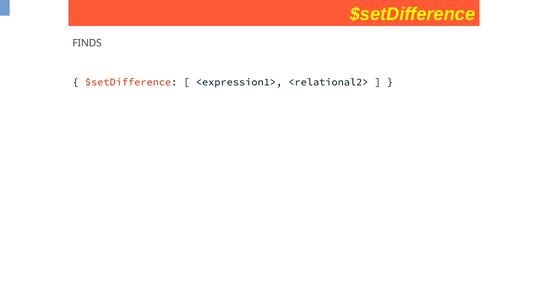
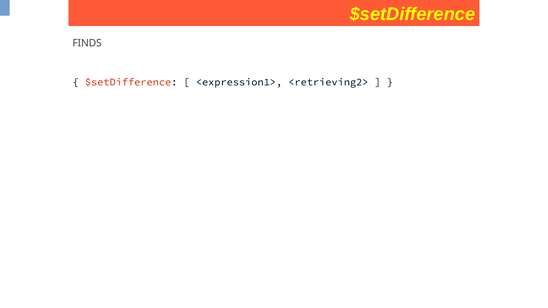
<relational2>: <relational2> -> <retrieving2> (328, 82)
